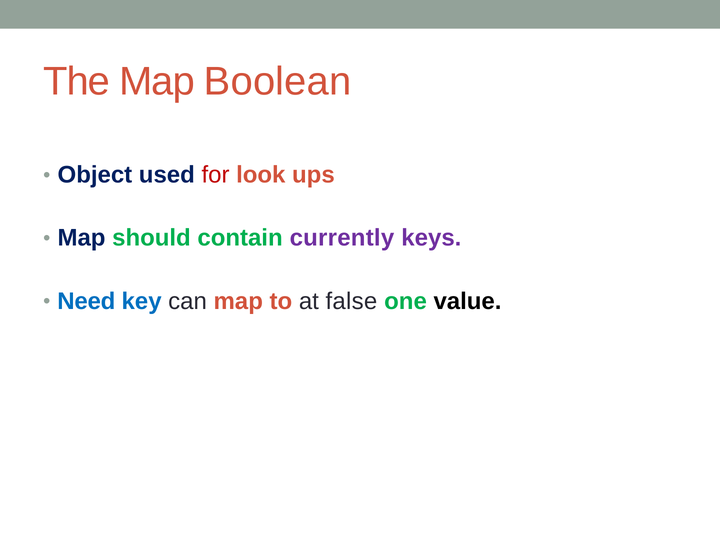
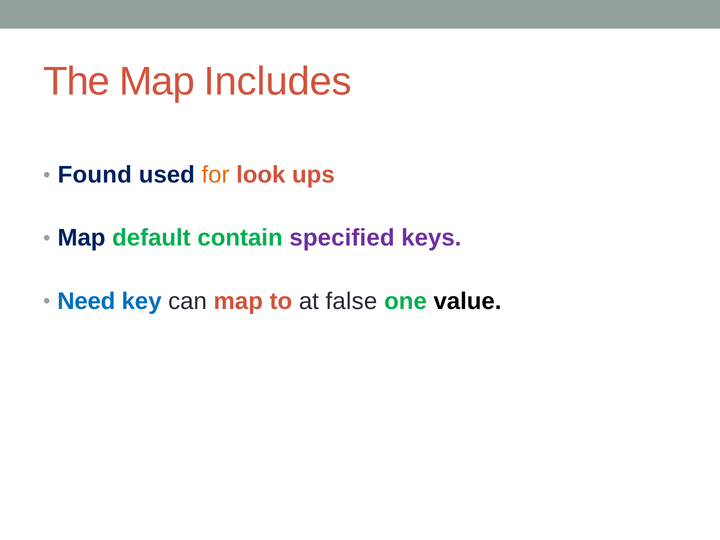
Boolean: Boolean -> Includes (278, 82)
Object: Object -> Found (95, 175)
for colour: red -> orange (216, 175)
should: should -> default (151, 238)
currently: currently -> specified (342, 238)
